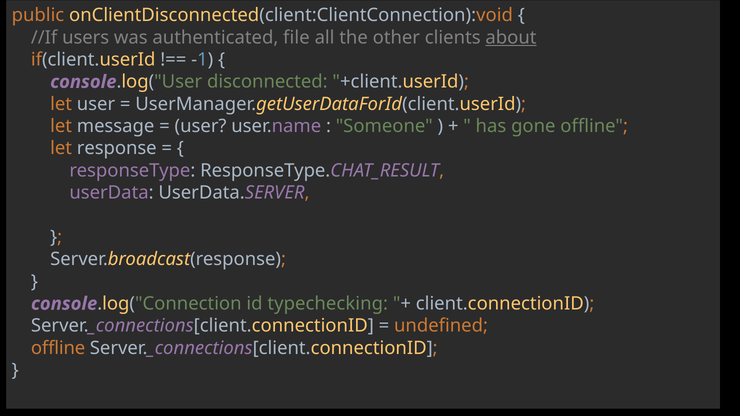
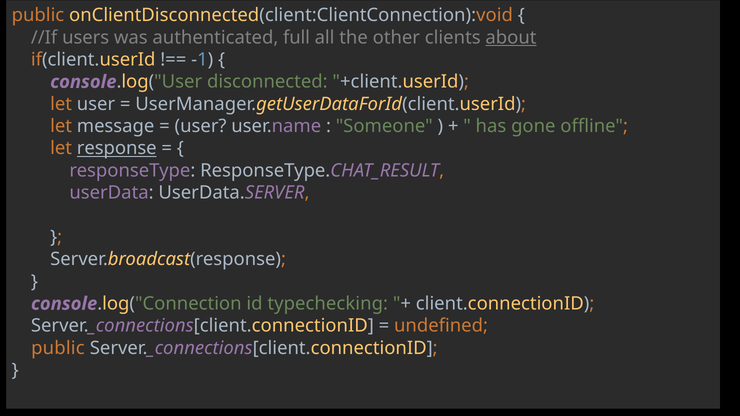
file: file -> full (297, 37)
response underline: none -> present (117, 148)
offline: offline -> public (58, 348)
